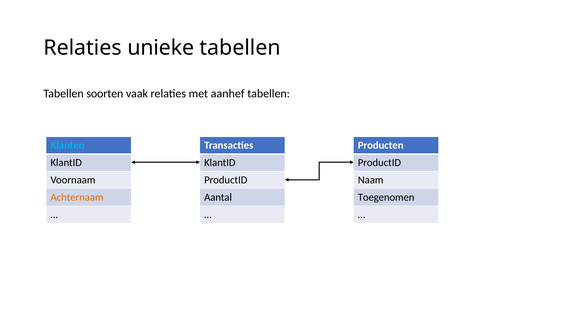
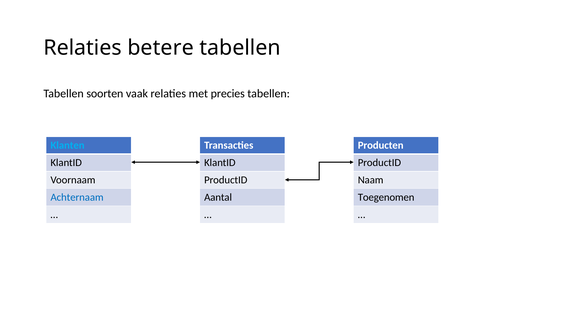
unieke: unieke -> betere (161, 48)
aanhef: aanhef -> precies (228, 94)
Achternaam colour: orange -> blue (77, 198)
